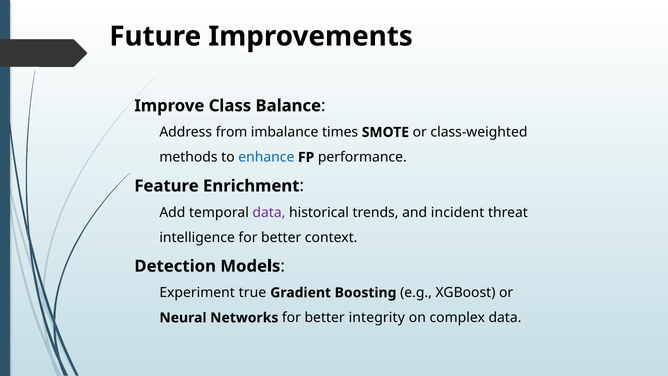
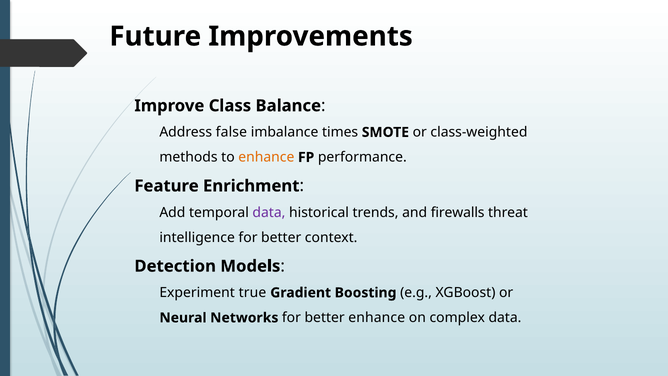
from: from -> false (231, 132)
enhance colour: blue -> orange (266, 157)
incident: incident -> firewalls (458, 212)
better integrity: integrity -> enhance (377, 318)
